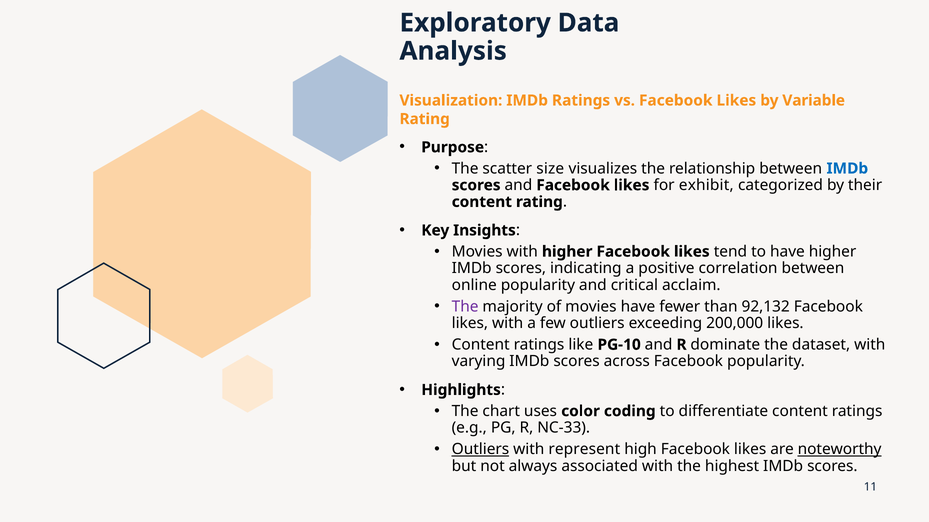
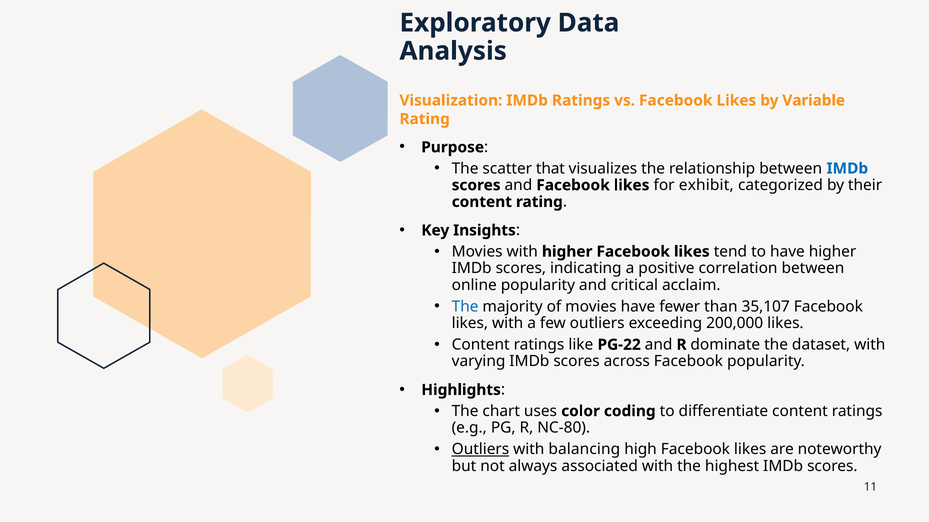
size: size -> that (550, 169)
The colour: purple -> blue (465, 307)
92,132: 92,132 -> 35,107 (766, 307)
PG-10: PG-10 -> PG-22 (619, 345)
NC-33: NC-33 -> NC-80 (564, 428)
represent: represent -> balancing (584, 450)
noteworthy underline: present -> none (840, 450)
